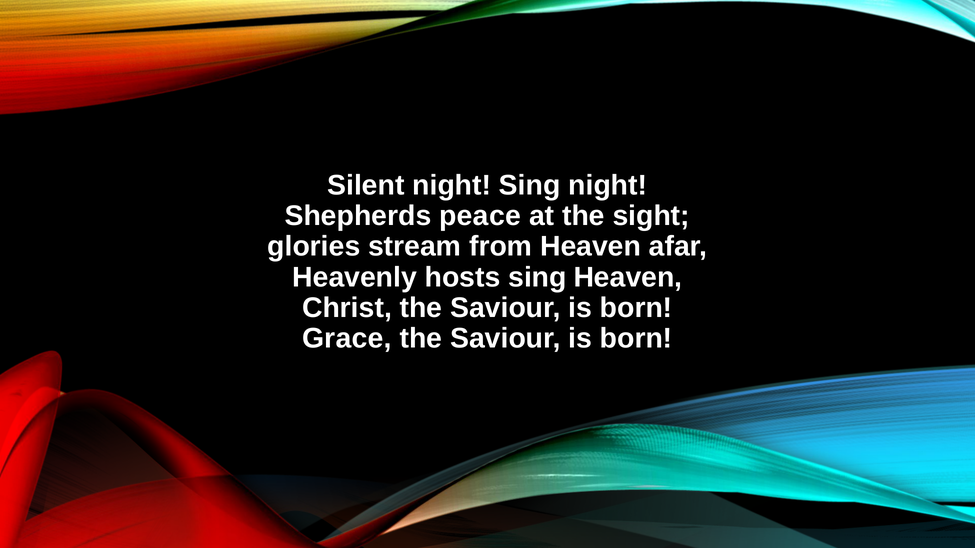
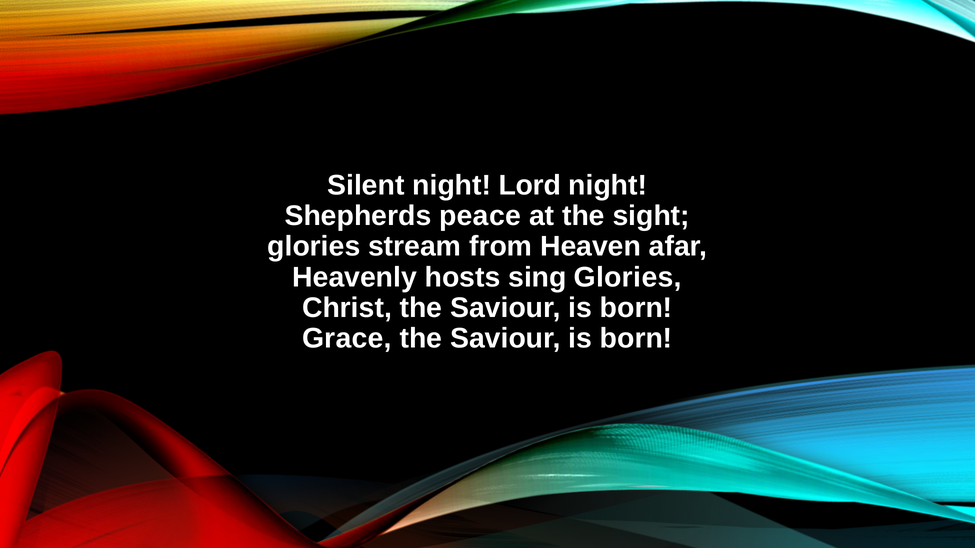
night Sing: Sing -> Lord (530, 185)
sing Heaven: Heaven -> Glories (628, 277)
